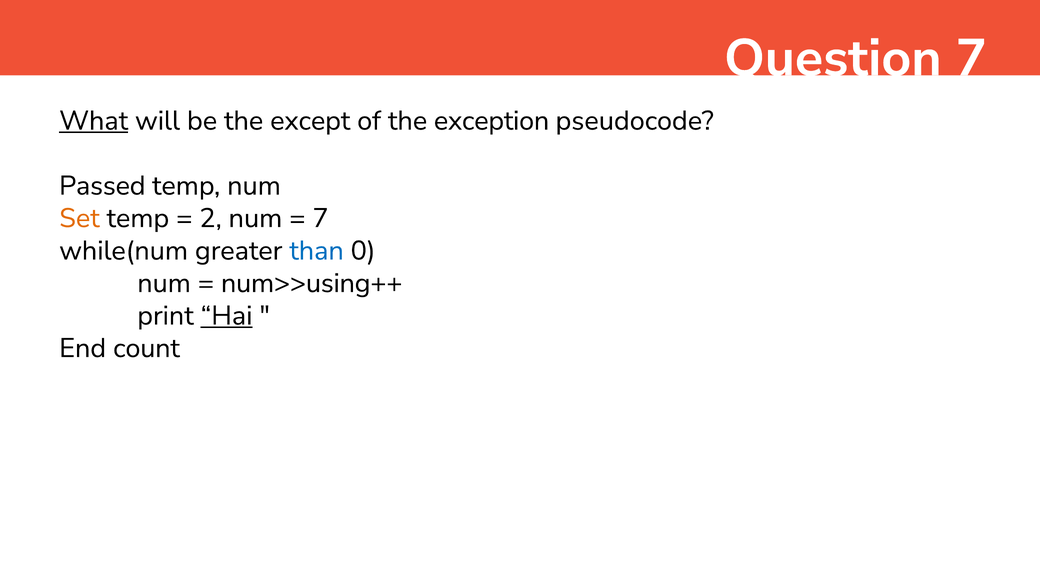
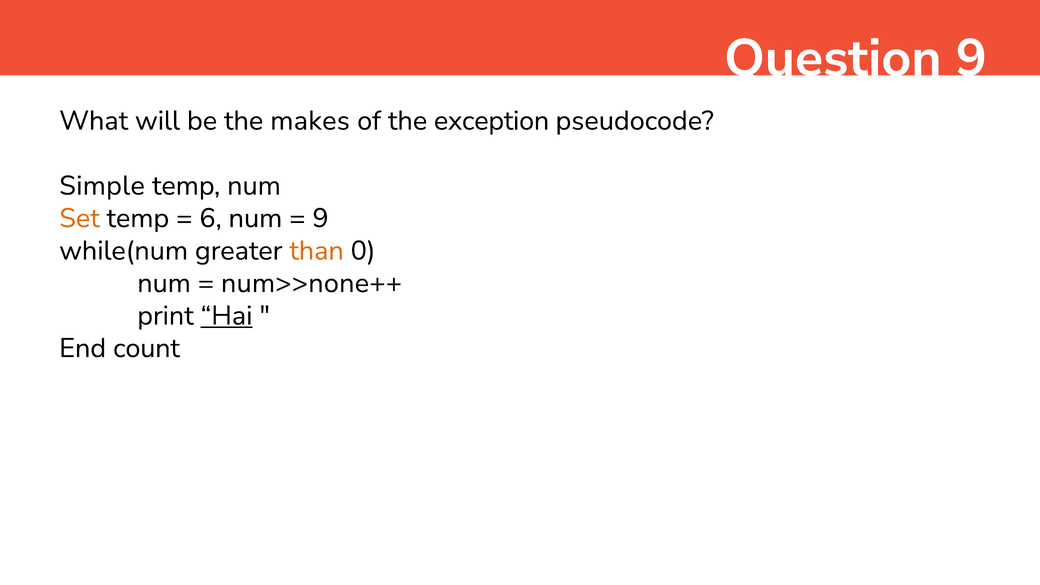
Question 7: 7 -> 9 (971, 58)
What underline: present -> none (94, 121)
except: except -> makes (310, 121)
Passed: Passed -> Simple (102, 186)
2: 2 -> 6 (211, 218)
7: 7 -> 9 (321, 218)
than colour: blue -> orange (317, 251)
num>>using++: num>>using++ -> num>>none++ (311, 283)
